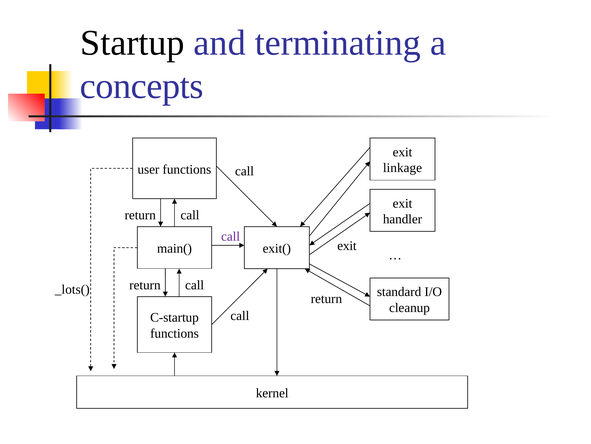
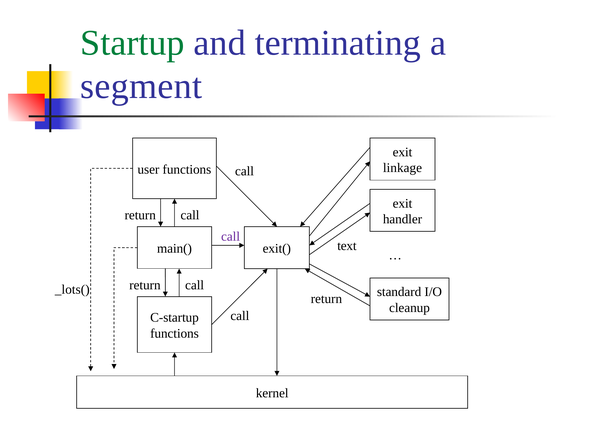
Startup colour: black -> green (132, 43)
concepts: concepts -> segment (141, 86)
exit: exit -> text (347, 246)
